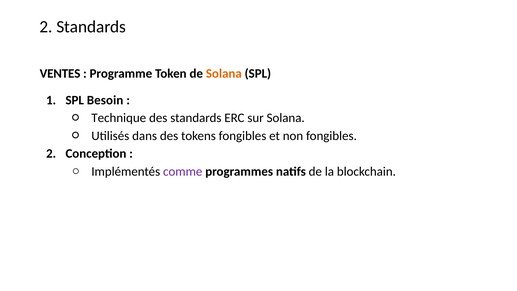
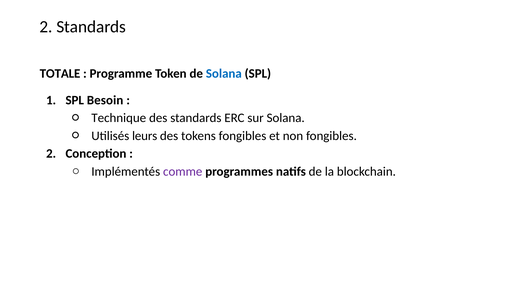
VENTES: VENTES -> TOTALE (60, 74)
Solana colour: orange -> blue (224, 74)
dans: dans -> leurs (145, 136)
